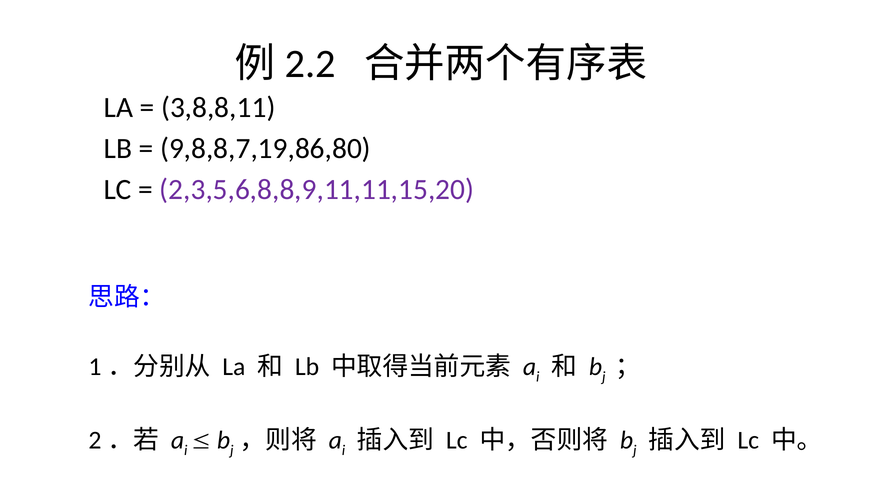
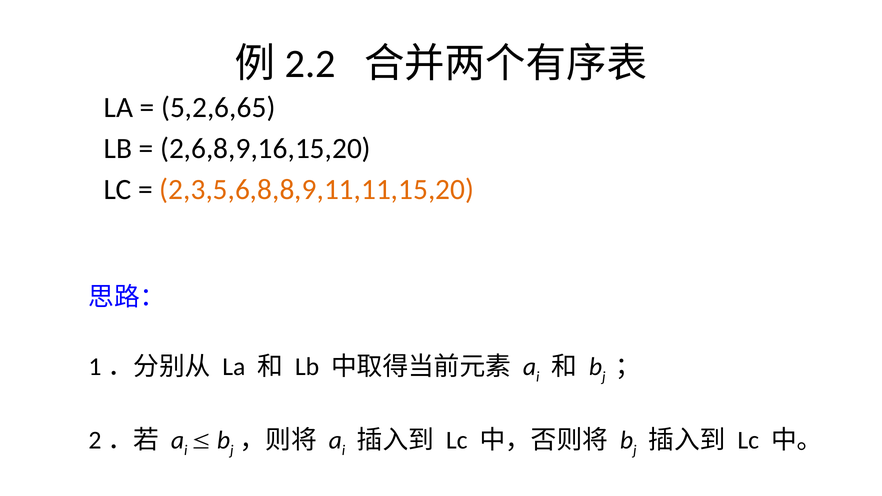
3,8,8,11: 3,8,8,11 -> 5,2,6,65 (218, 107)
9,8,8,7,19,86,80: 9,8,8,7,19,86,80 -> 2,6,8,9,16,15,20 (265, 149)
2,3,5,6,8,8,9,11,11,15,20 colour: purple -> orange (317, 190)
